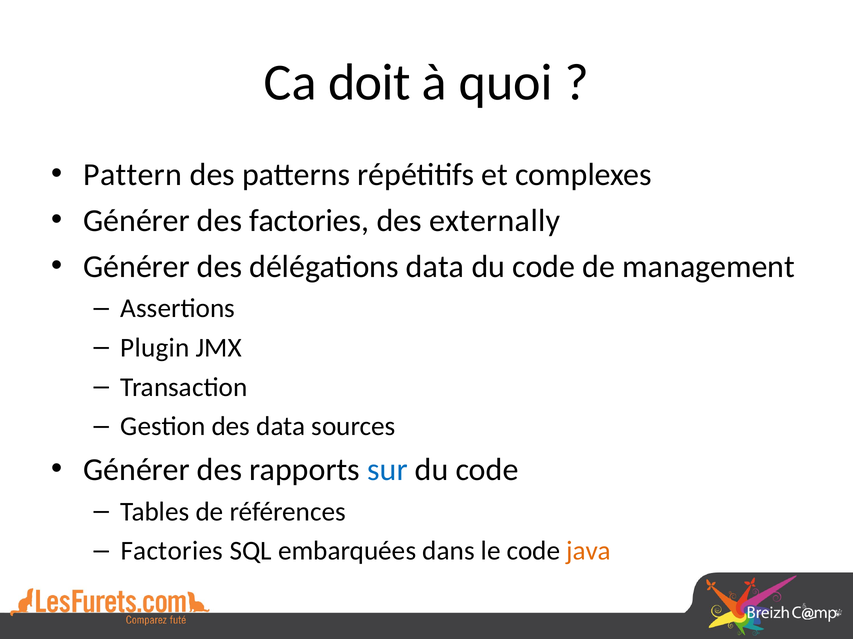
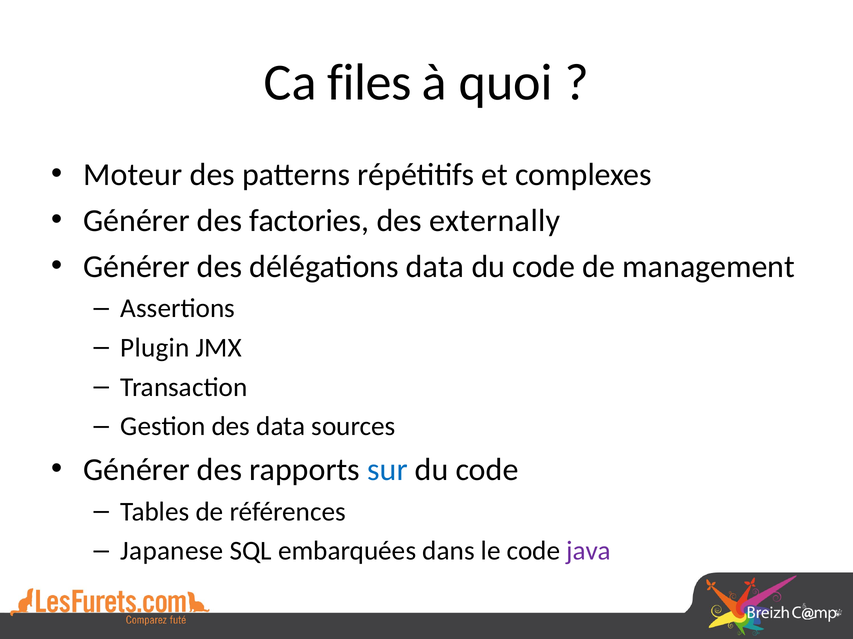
doit: doit -> files (369, 83)
Pattern: Pattern -> Moteur (133, 175)
Factories: Factories -> Japanese (172, 552)
java colour: orange -> purple (589, 552)
